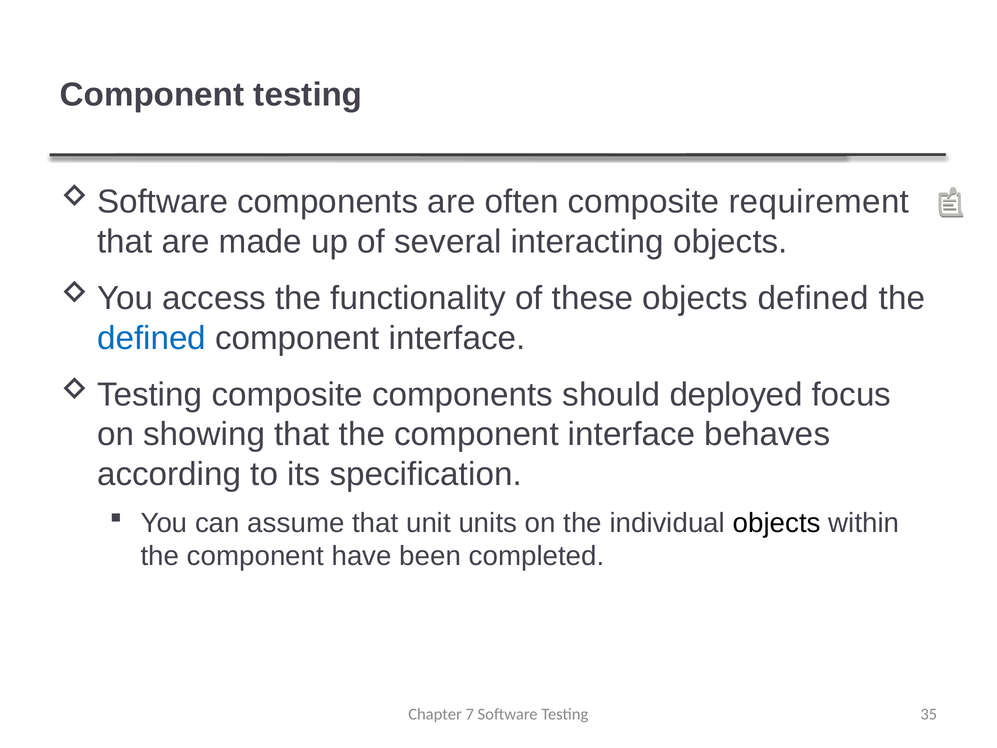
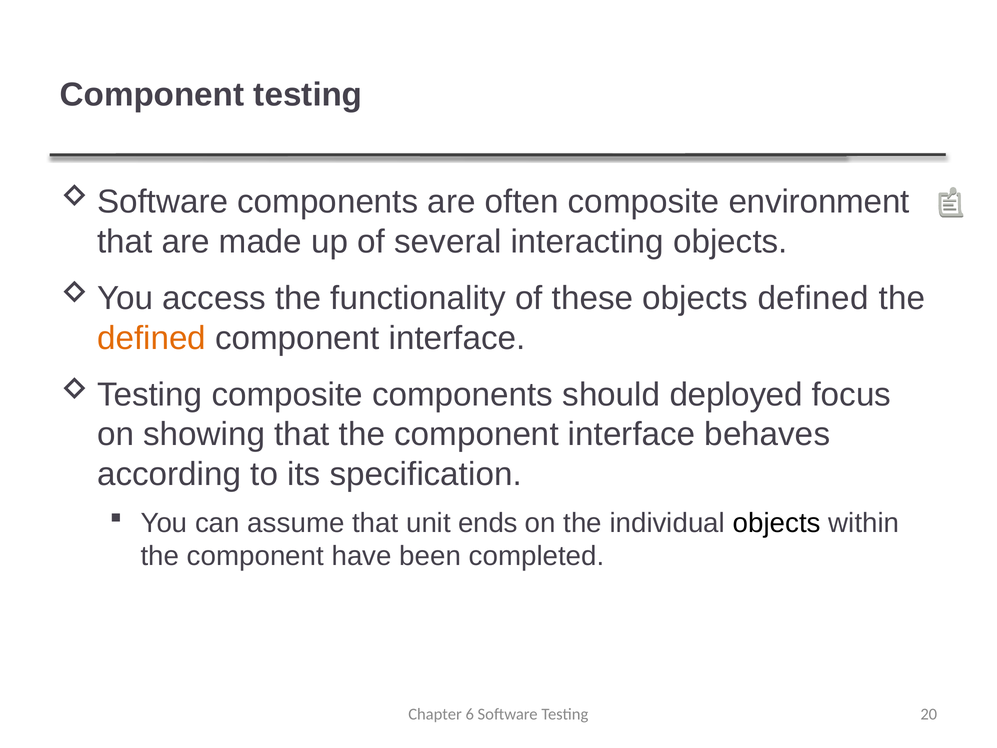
requirement: requirement -> environment (819, 202)
defined colour: blue -> orange (152, 338)
units: units -> ends (488, 523)
7: 7 -> 6 (470, 714)
35: 35 -> 20 (929, 714)
